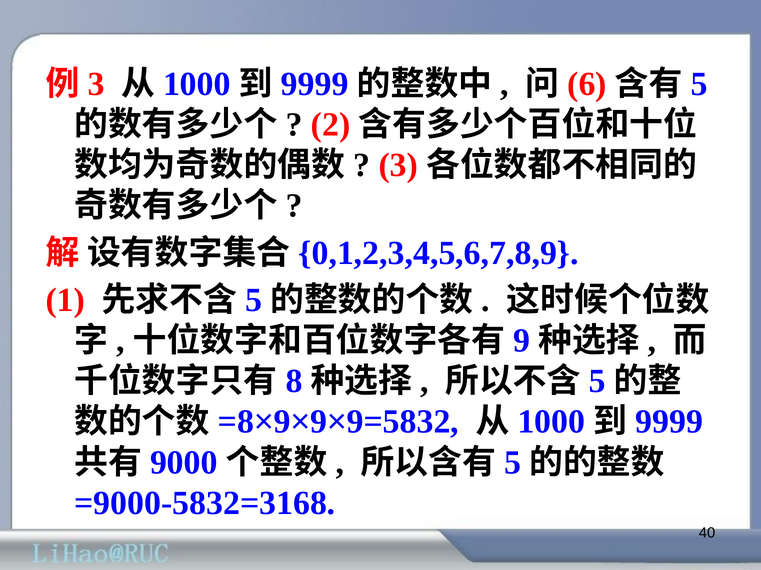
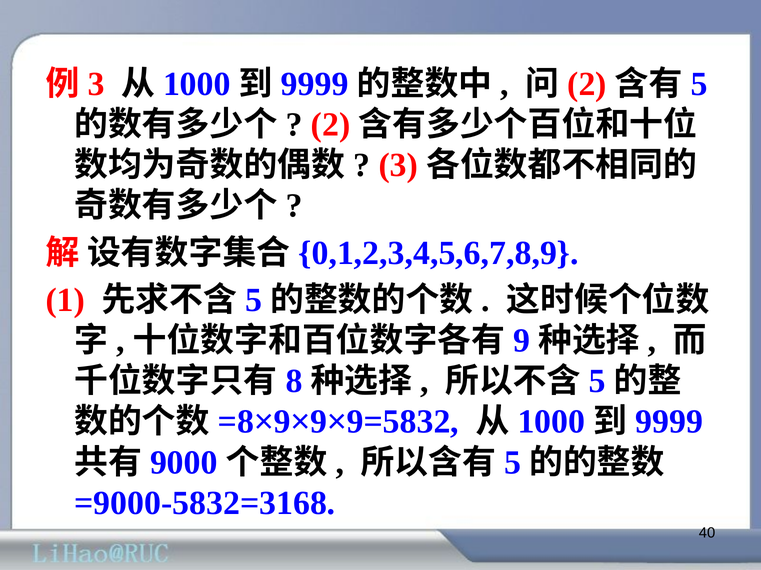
6: 6 -> 2 (587, 84)
